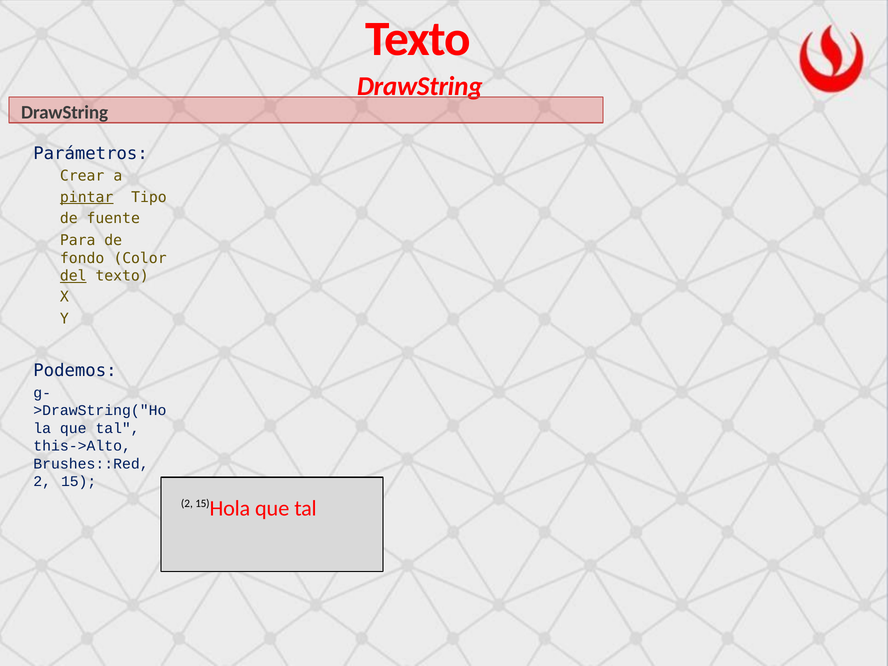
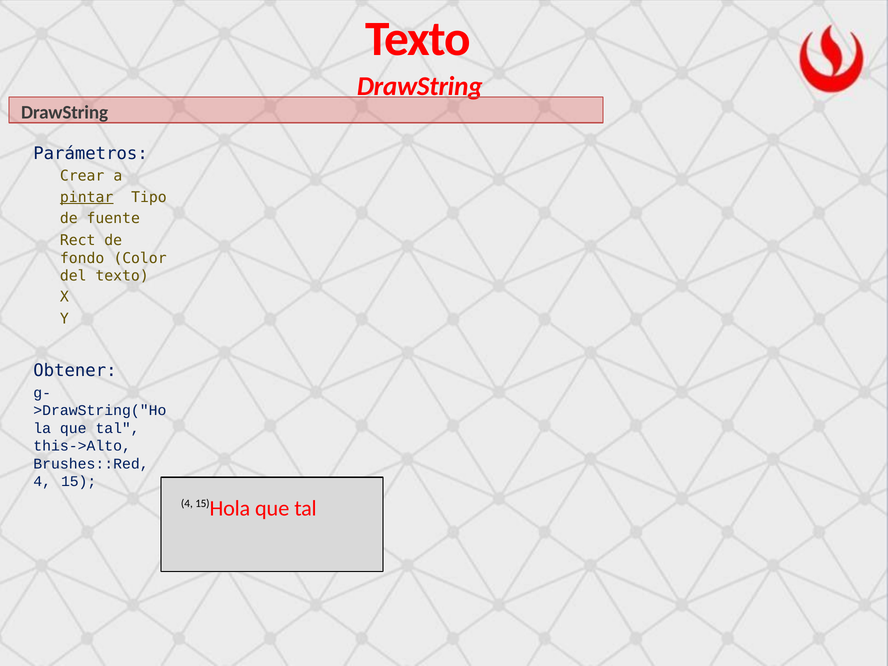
Para: Para -> Rect (78, 241)
del underline: present -> none (73, 276)
Podemos: Podemos -> Obtener (75, 370)
2: 2 -> 4 (42, 481)
2: 2 -> 4 (187, 504)
